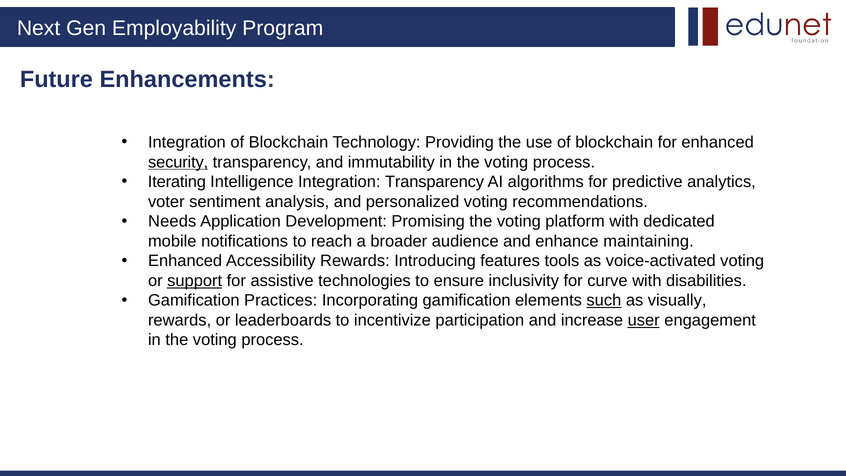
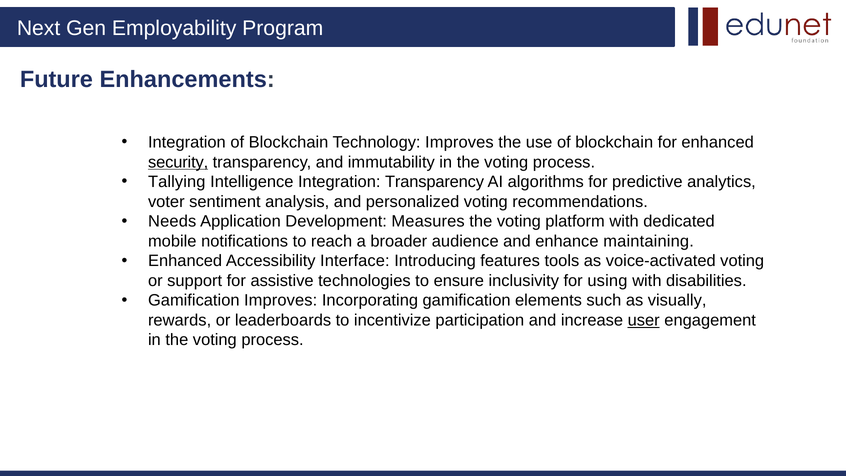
Technology Providing: Providing -> Improves (459, 142)
Iterating: Iterating -> Tallying (177, 182)
Promising: Promising -> Measures (428, 221)
Accessibility Rewards: Rewards -> Interface (355, 261)
support underline: present -> none (195, 281)
curve: curve -> using (607, 281)
Gamification Practices: Practices -> Improves (281, 300)
such underline: present -> none (604, 300)
